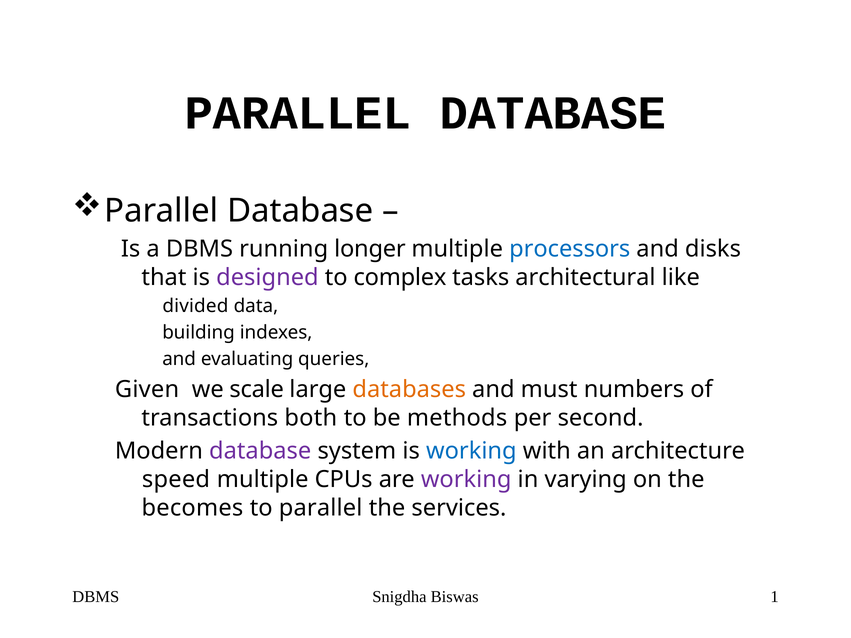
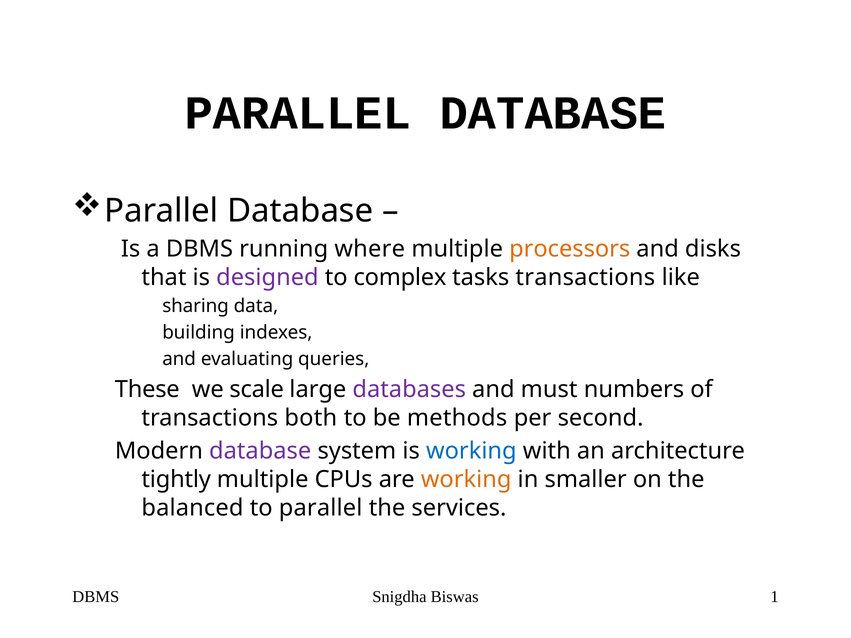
longer: longer -> where (370, 249)
processors colour: blue -> orange (570, 249)
tasks architectural: architectural -> transactions (585, 277)
divided: divided -> sharing (196, 306)
Given: Given -> These (147, 390)
databases colour: orange -> purple (409, 390)
speed: speed -> tightly (176, 480)
working colour: purple -> orange (466, 480)
varying: varying -> smaller (586, 480)
becomes: becomes -> balanced (192, 508)
